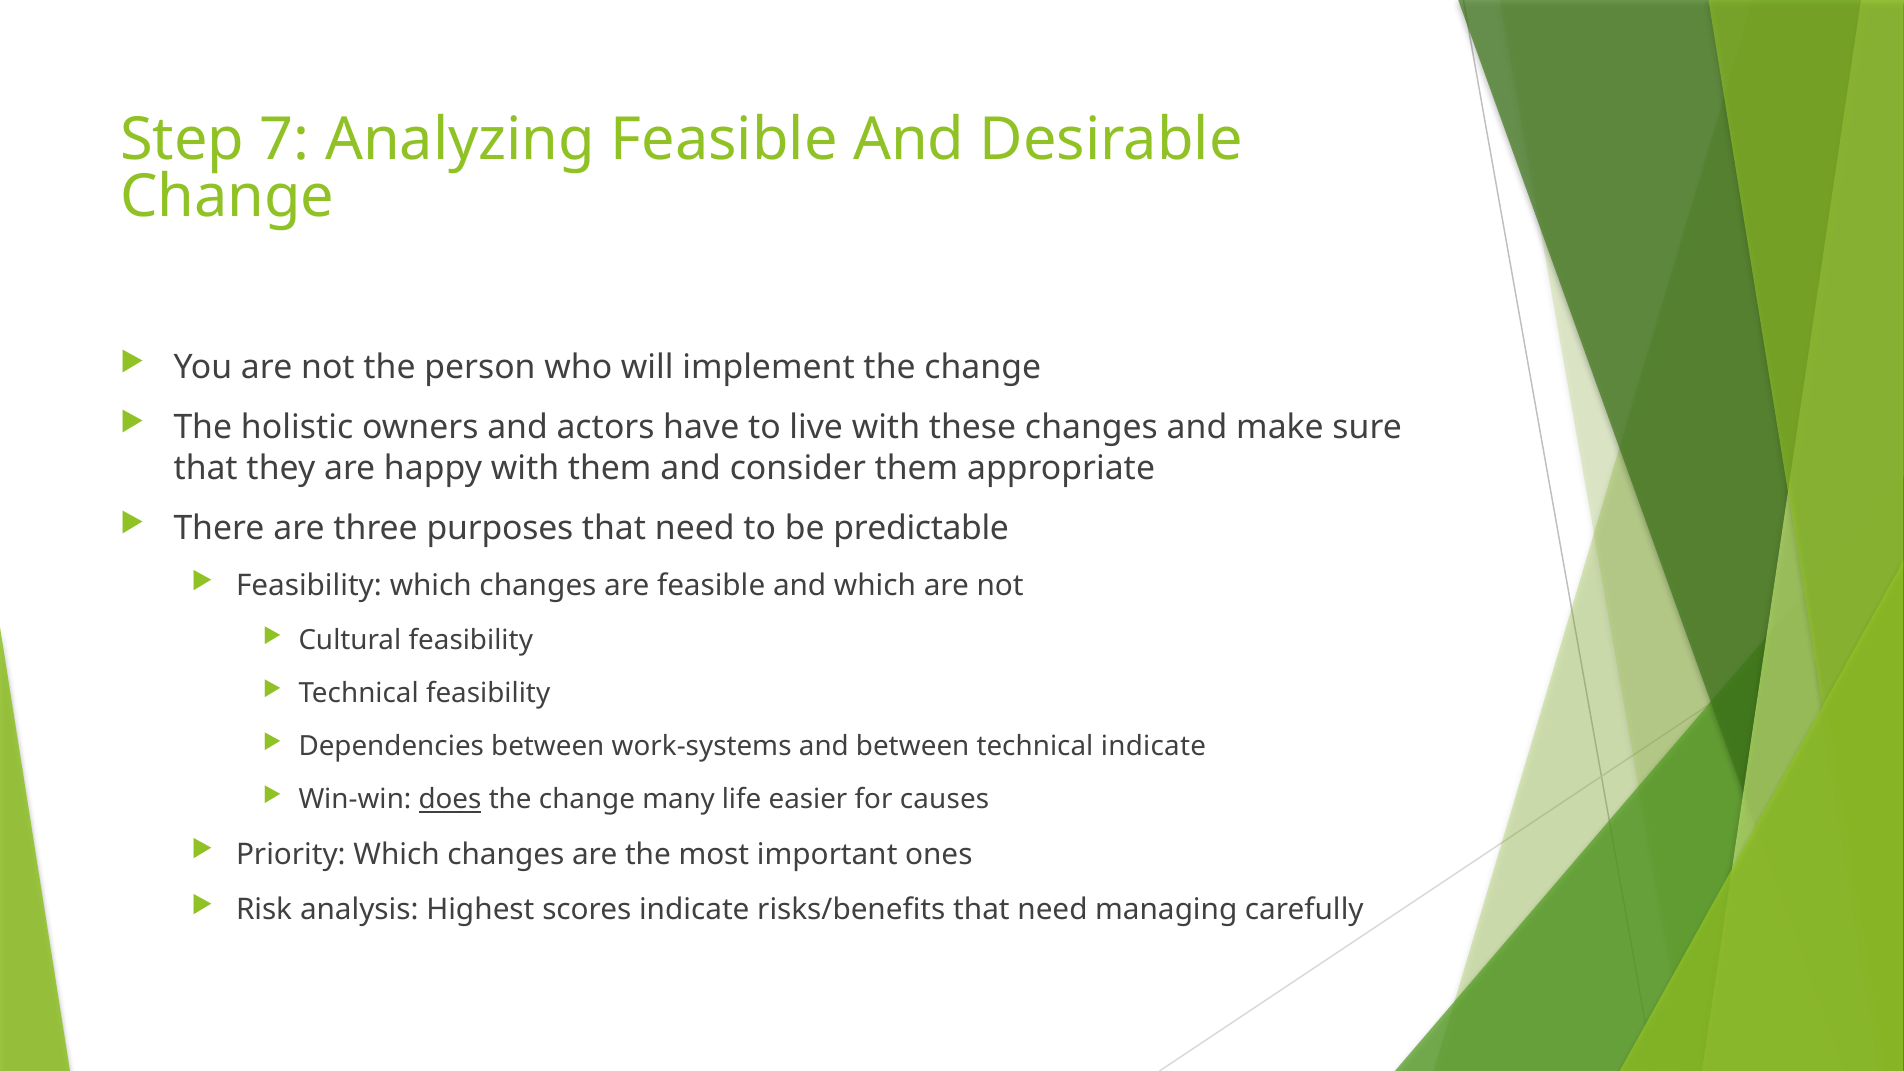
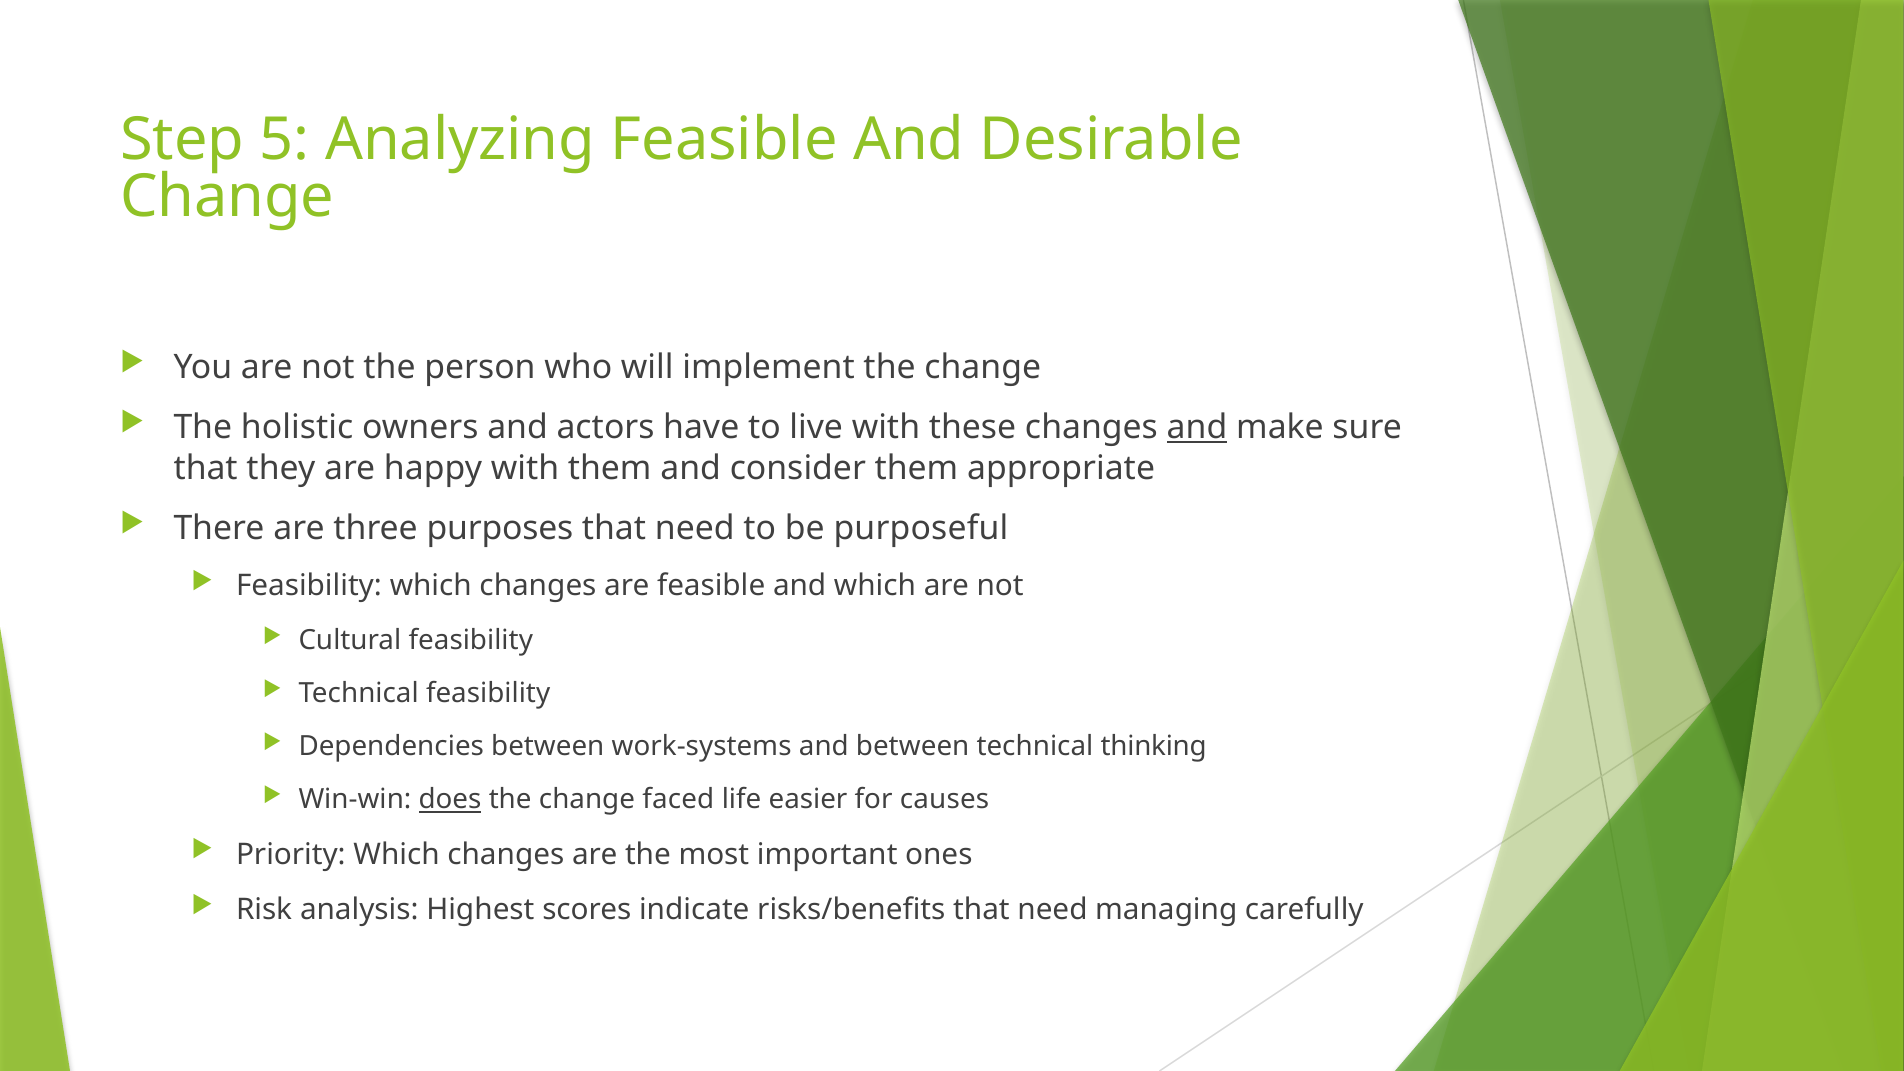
7: 7 -> 5 (285, 140)
and underline: none -> present (1197, 427)
predictable: predictable -> purposeful (921, 528)
technical indicate: indicate -> thinking (1154, 747)
many: many -> faced (678, 800)
